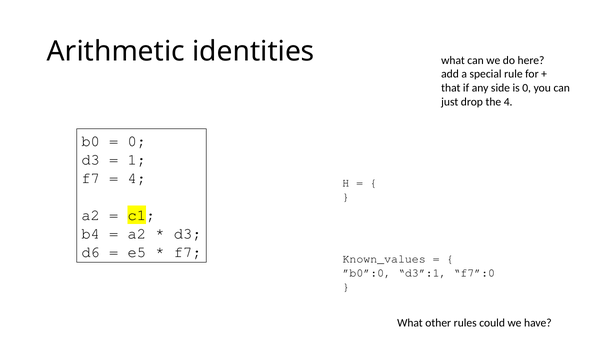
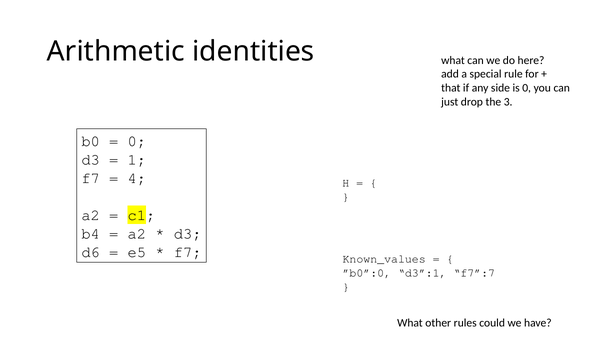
the 4: 4 -> 3 (508, 102)
f7”:0: f7”:0 -> f7”:7 (474, 273)
